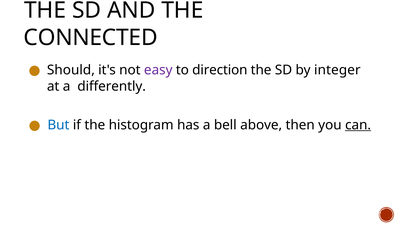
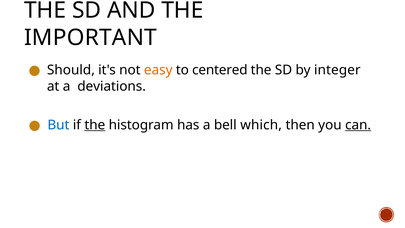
CONNECTED: CONNECTED -> IMPORTANT (90, 38)
easy colour: purple -> orange (158, 70)
direction: direction -> centered (220, 70)
differently: differently -> deviations (112, 86)
the underline: none -> present (95, 125)
above: above -> which (261, 125)
